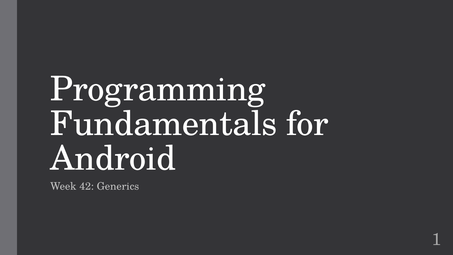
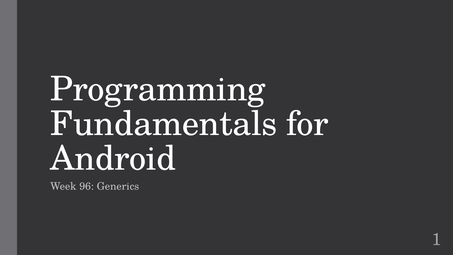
42: 42 -> 96 (87, 186)
